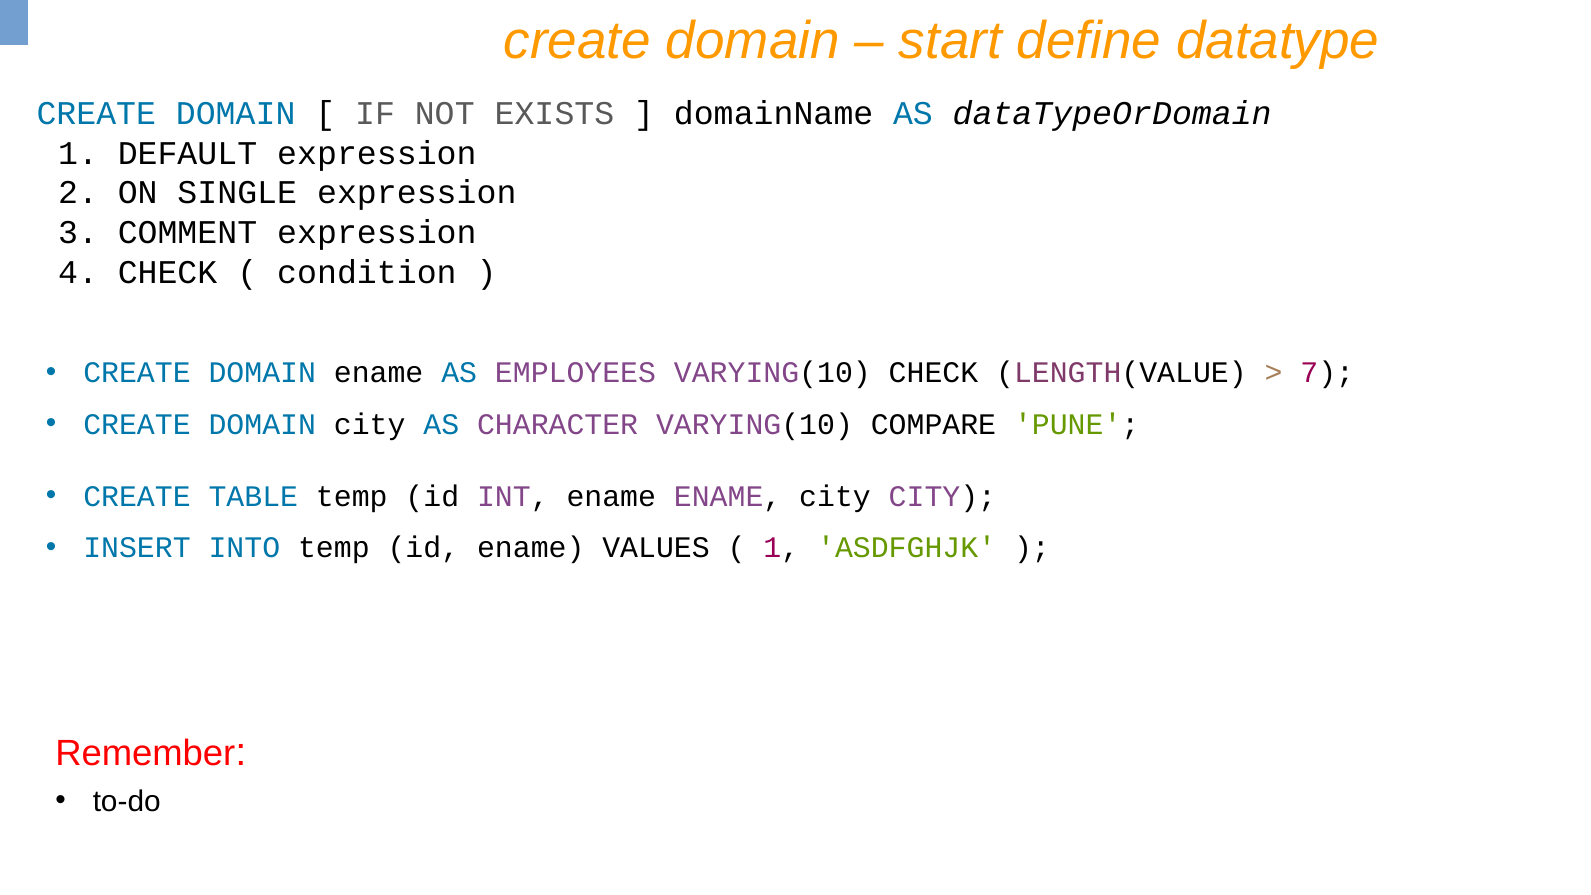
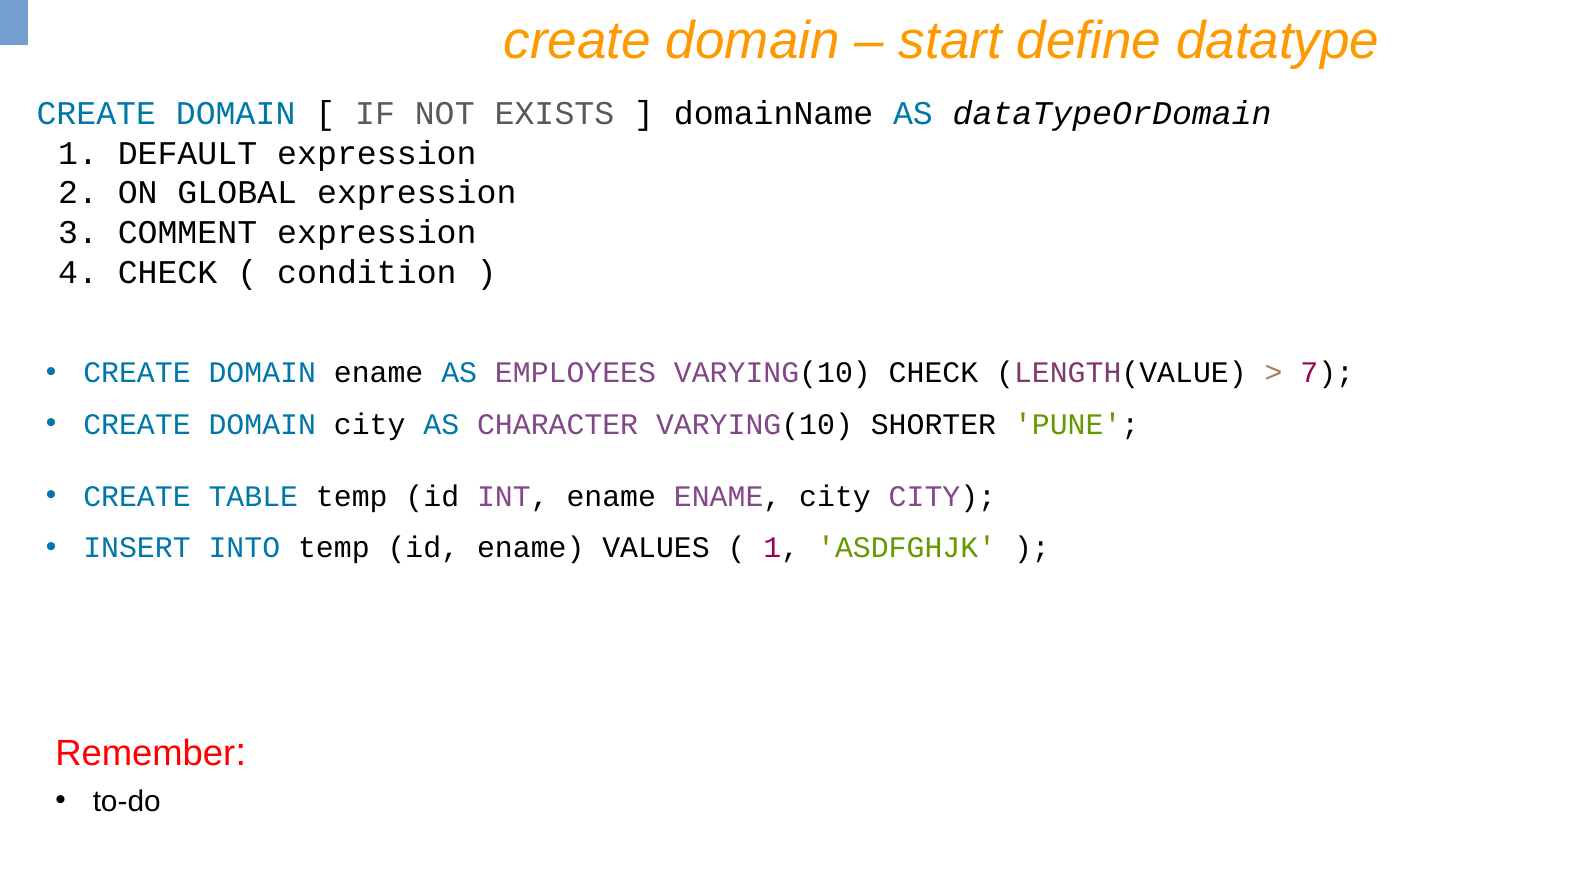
SINGLE: SINGLE -> GLOBAL (237, 193)
COMPARE: COMPARE -> SHORTER (933, 425)
